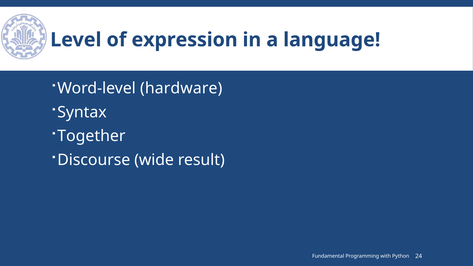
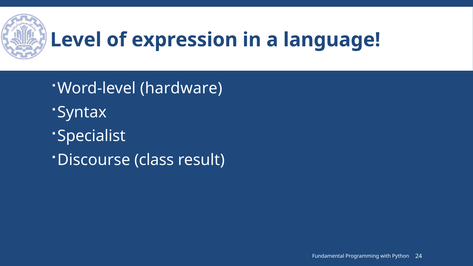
Together: Together -> Specialist (91, 136)
wide: wide -> class (154, 160)
